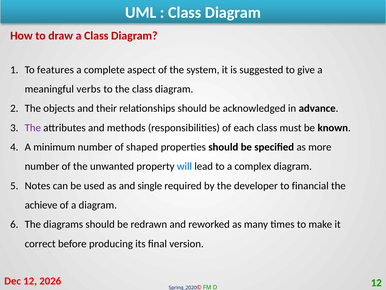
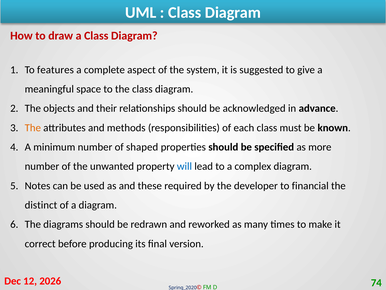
verbs: verbs -> space (89, 89)
The colour: purple -> orange (33, 128)
single: single -> these (150, 185)
achieve: achieve -> distinct (41, 205)
12: 12 -> 74 (376, 282)
